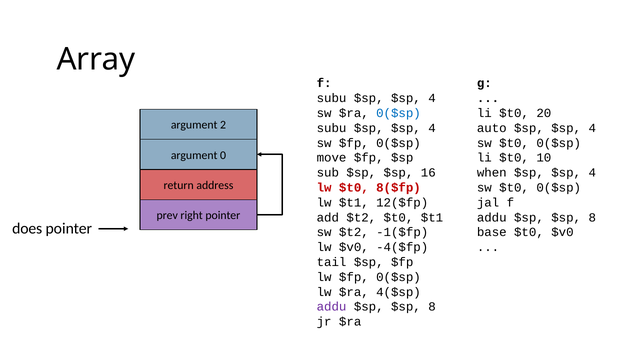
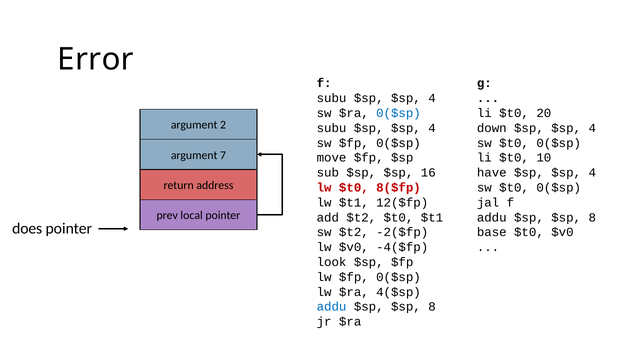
Array: Array -> Error (96, 59)
auto: auto -> down (492, 128)
0: 0 -> 7 (223, 155)
when: when -> have (492, 173)
right: right -> local (192, 216)
-1($fp: -1($fp -> -2($fp (402, 233)
tail: tail -> look (332, 262)
addu colour: purple -> blue (332, 307)
